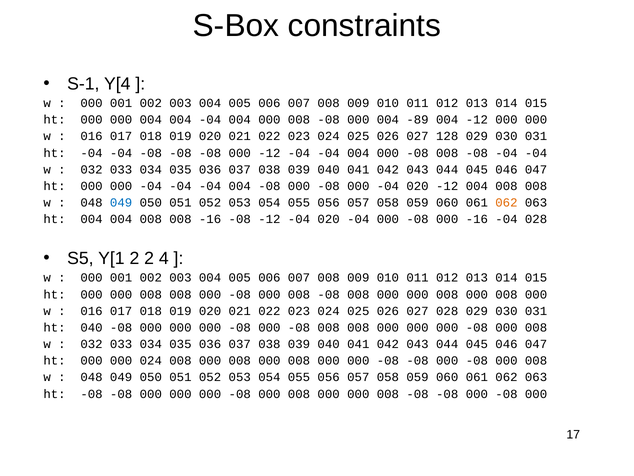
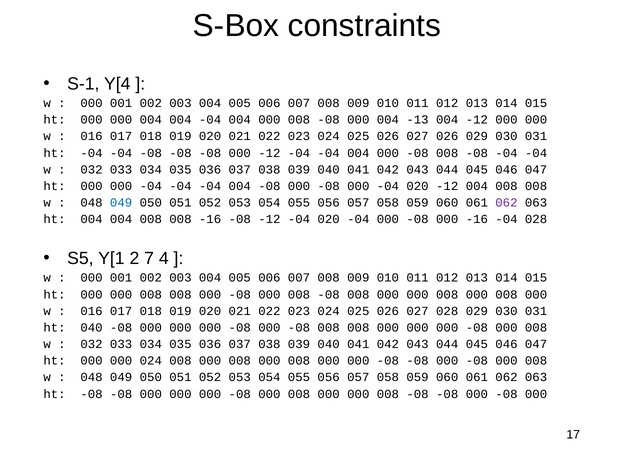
-89: -89 -> -13 (418, 120)
027 128: 128 -> 026 (447, 136)
062 colour: orange -> purple (506, 203)
2 2: 2 -> 7 (149, 258)
